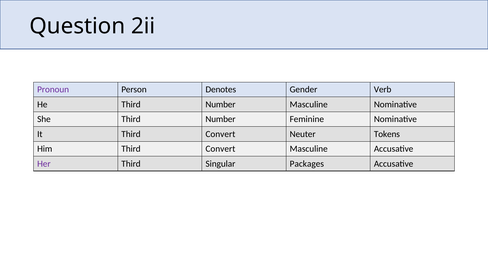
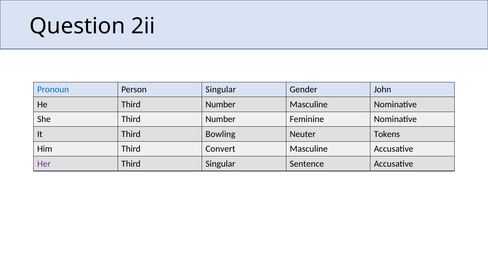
Pronoun colour: purple -> blue (53, 90)
Person Denotes: Denotes -> Singular (221, 90)
Verb: Verb -> John (383, 90)
It Third Convert: Convert -> Bowling (220, 134)
Packages: Packages -> Sentence (307, 164)
